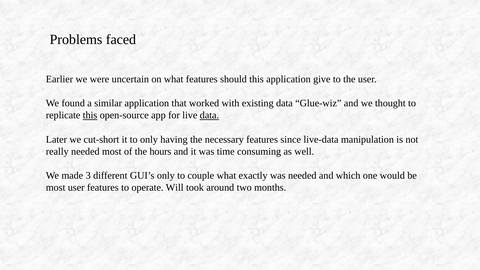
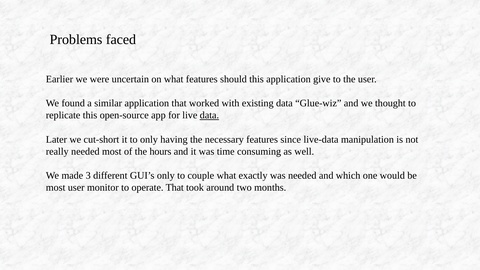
this underline: present -> none (90, 115)
user features: features -> monitor (103, 187)
operate Will: Will -> That (175, 187)
